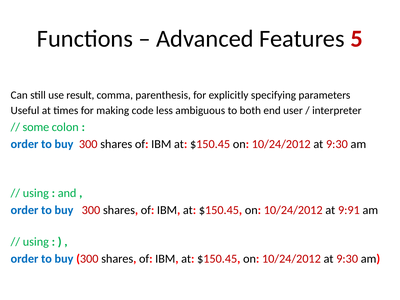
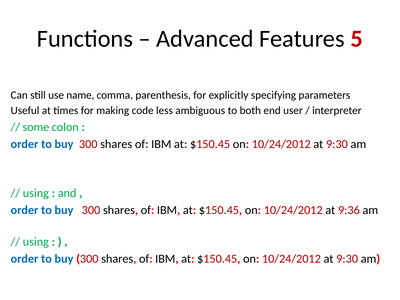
result: result -> name (80, 95)
9:91: 9:91 -> 9:36 (349, 210)
